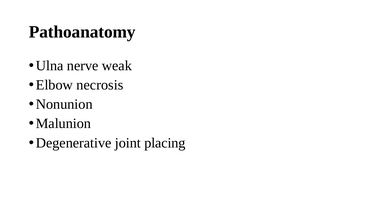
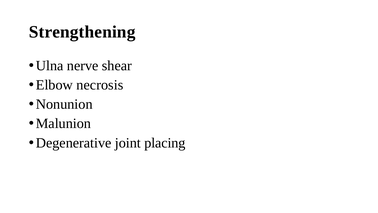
Pathoanatomy: Pathoanatomy -> Strengthening (82, 32)
weak: weak -> shear (117, 66)
